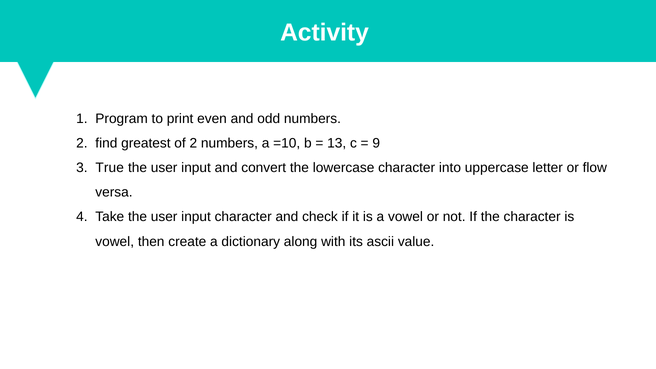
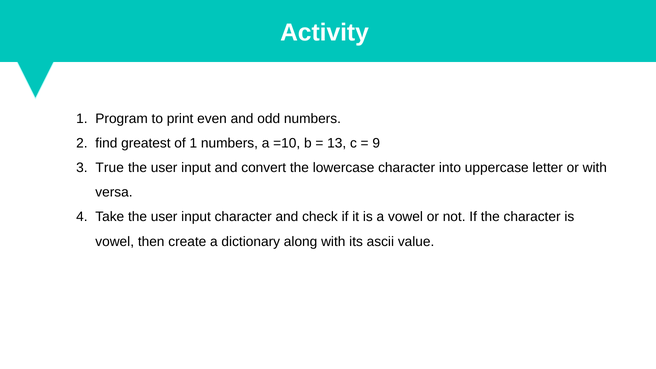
of 2: 2 -> 1 (193, 143)
or flow: flow -> with (595, 168)
